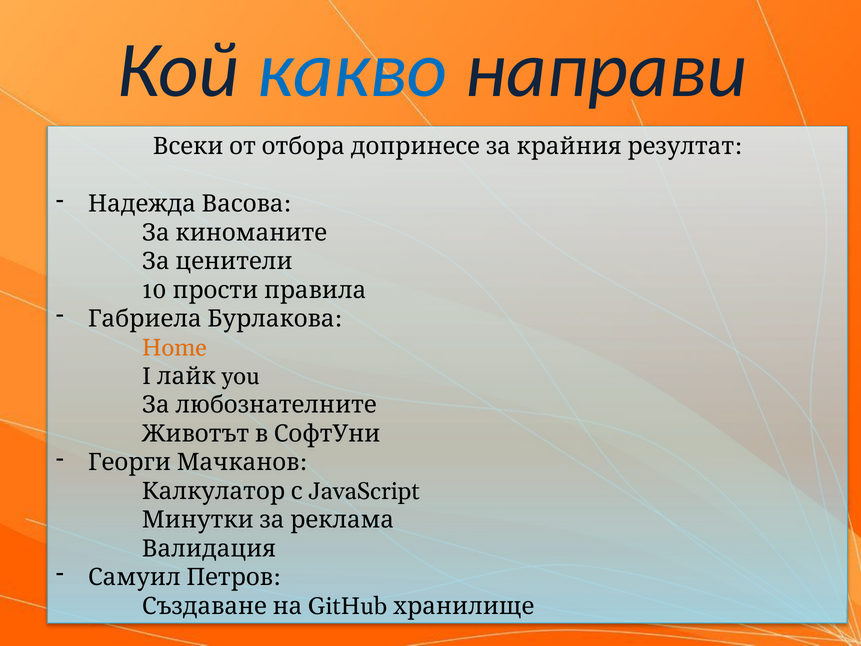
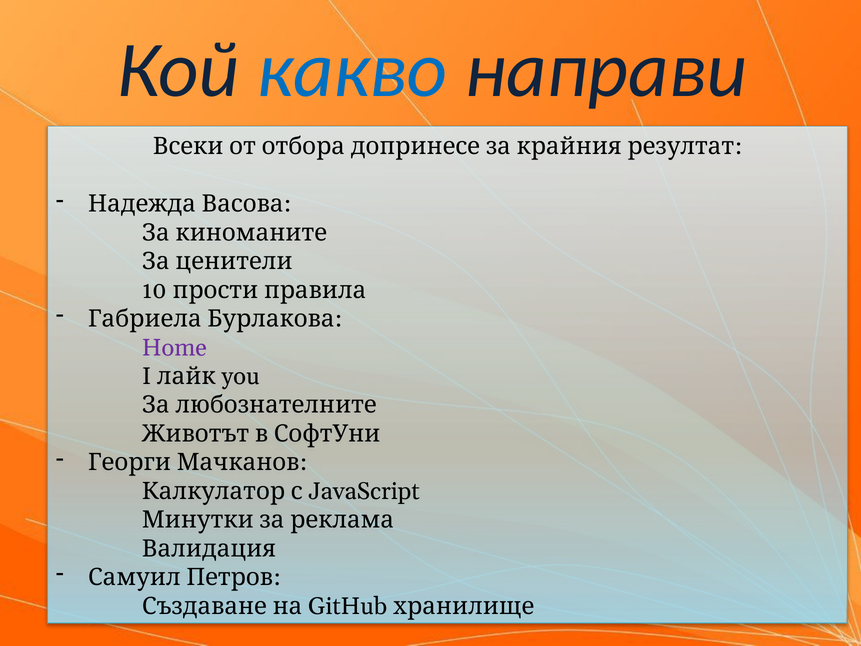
Home colour: orange -> purple (174, 347)
